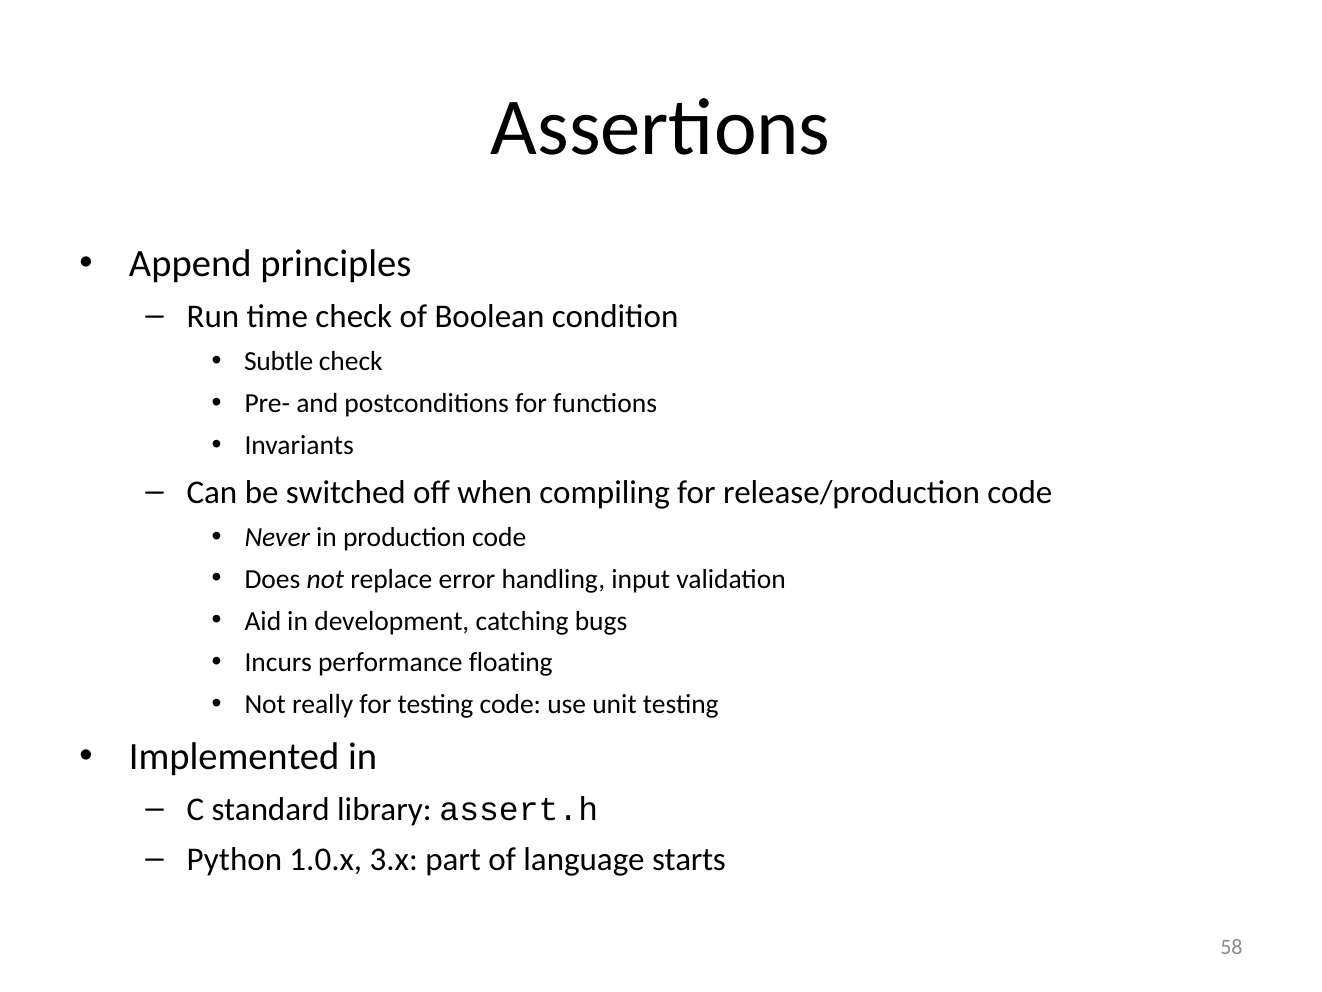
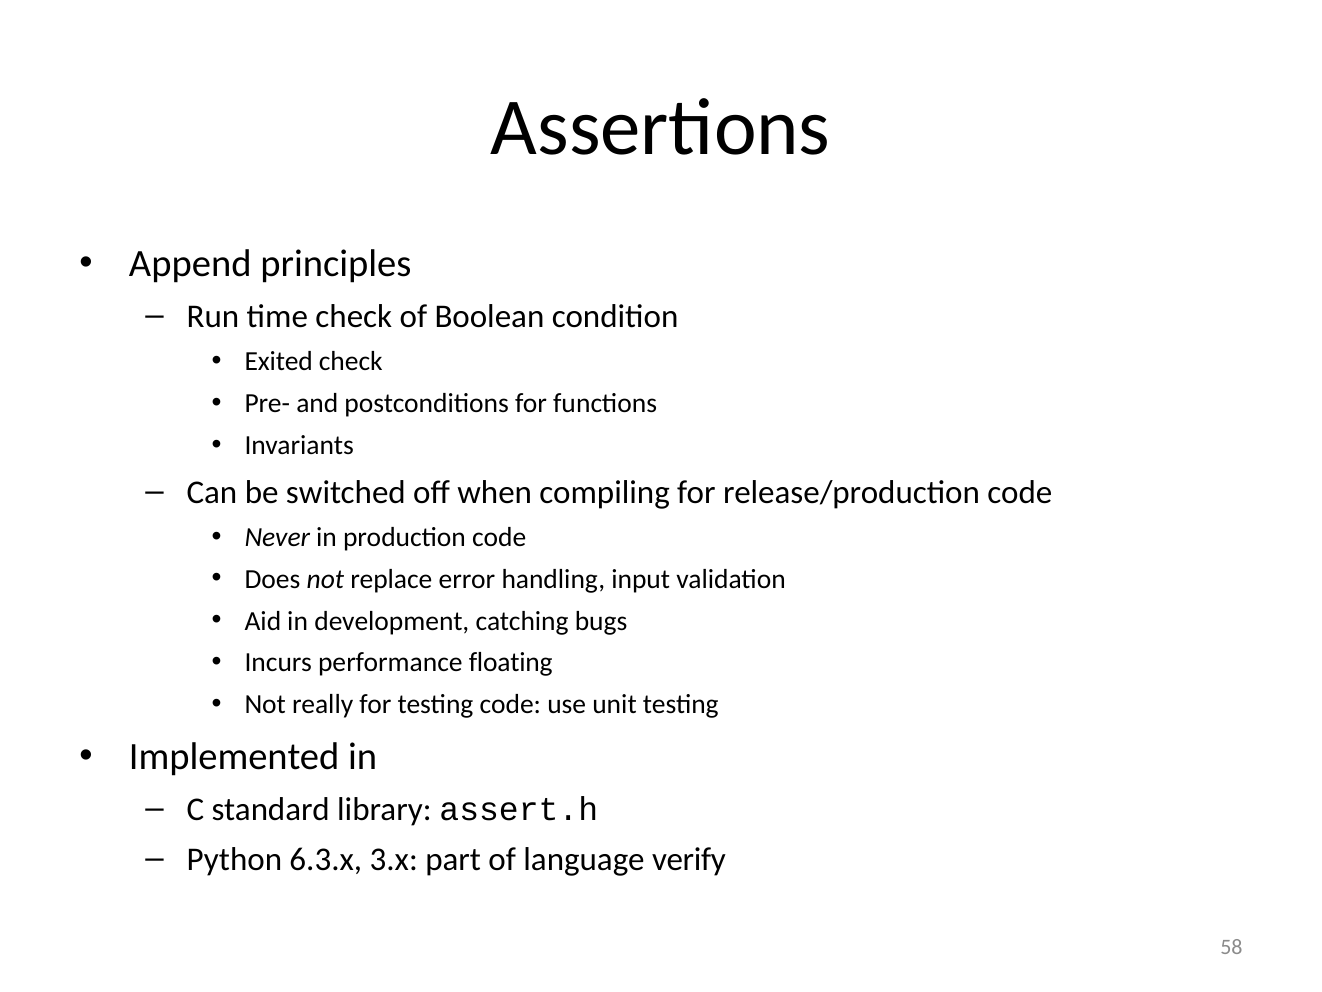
Subtle: Subtle -> Exited (279, 361)
1.0.x: 1.0.x -> 6.3.x (326, 859)
starts: starts -> verify (689, 859)
